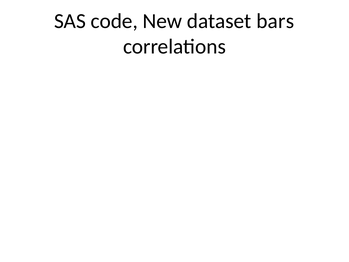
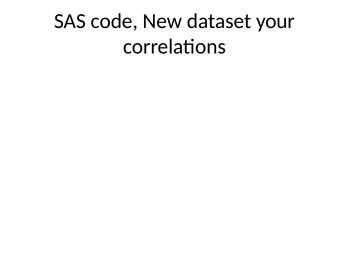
bars: bars -> your (275, 21)
